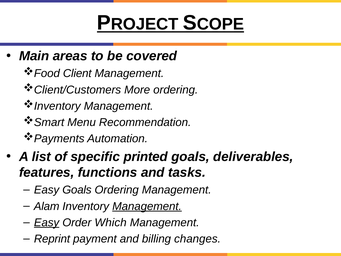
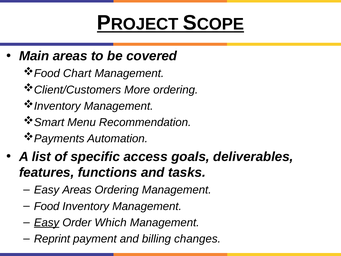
Client: Client -> Chart (77, 73)
printed: printed -> access (146, 157)
Easy Goals: Goals -> Areas (77, 190)
Alam: Alam -> Food (47, 206)
Management underline: present -> none (147, 206)
